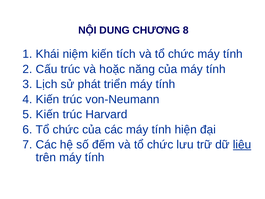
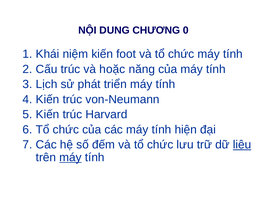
8: 8 -> 0 (186, 30)
tích: tích -> foot (126, 54)
máy underline: none -> present (70, 157)
